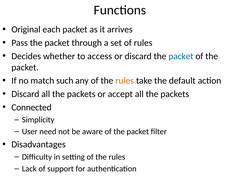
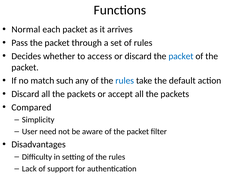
Original: Original -> Normal (26, 29)
rules colour: orange -> blue (125, 81)
Connected: Connected -> Compared (31, 107)
